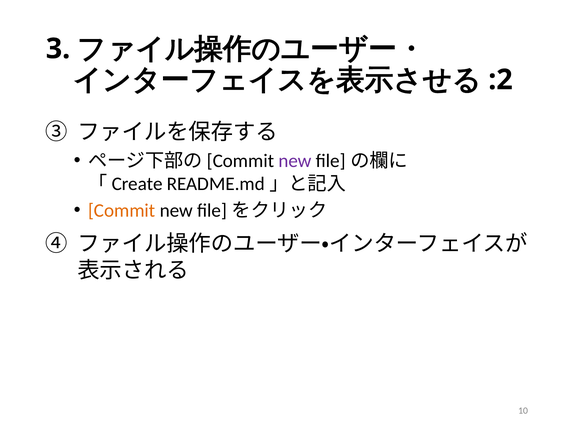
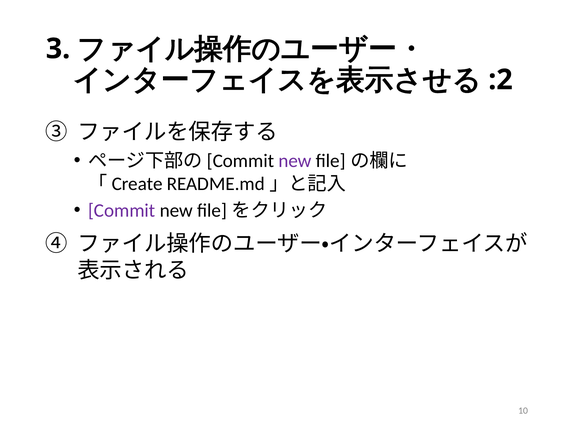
Commit colour: orange -> purple (122, 211)
